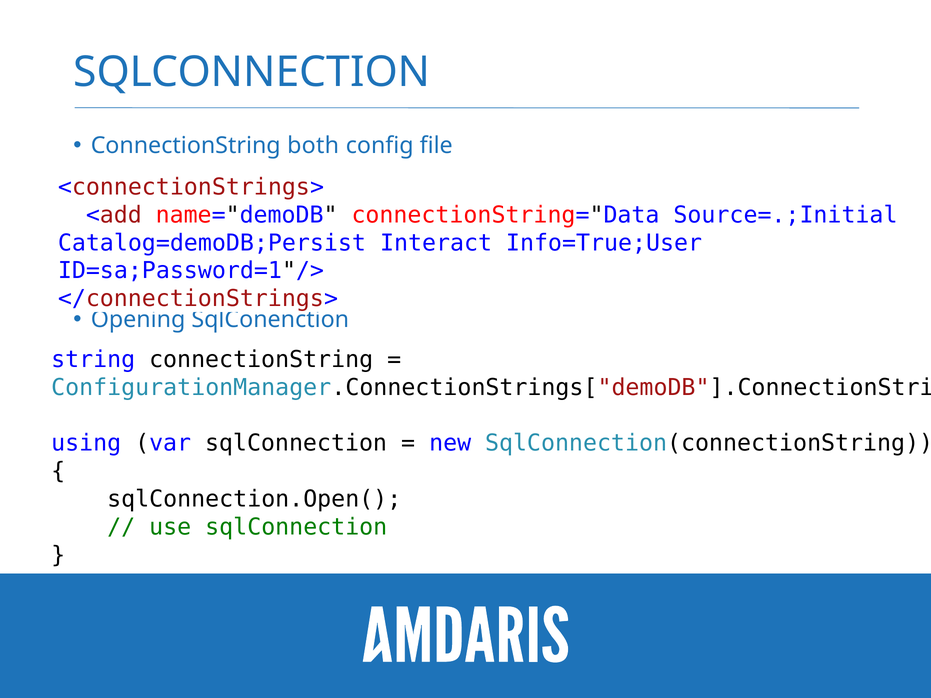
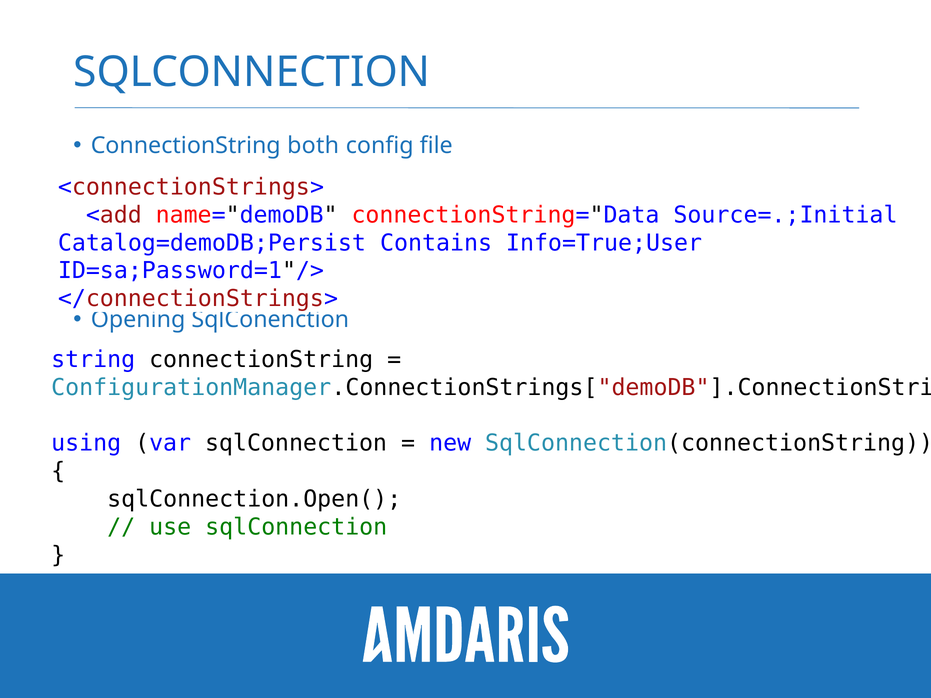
Interact: Interact -> Contains (436, 243)
